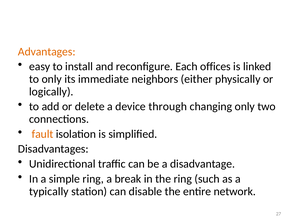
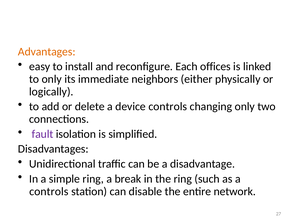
device through: through -> controls (168, 107)
fault colour: orange -> purple (43, 134)
typically: typically -> controls (49, 192)
